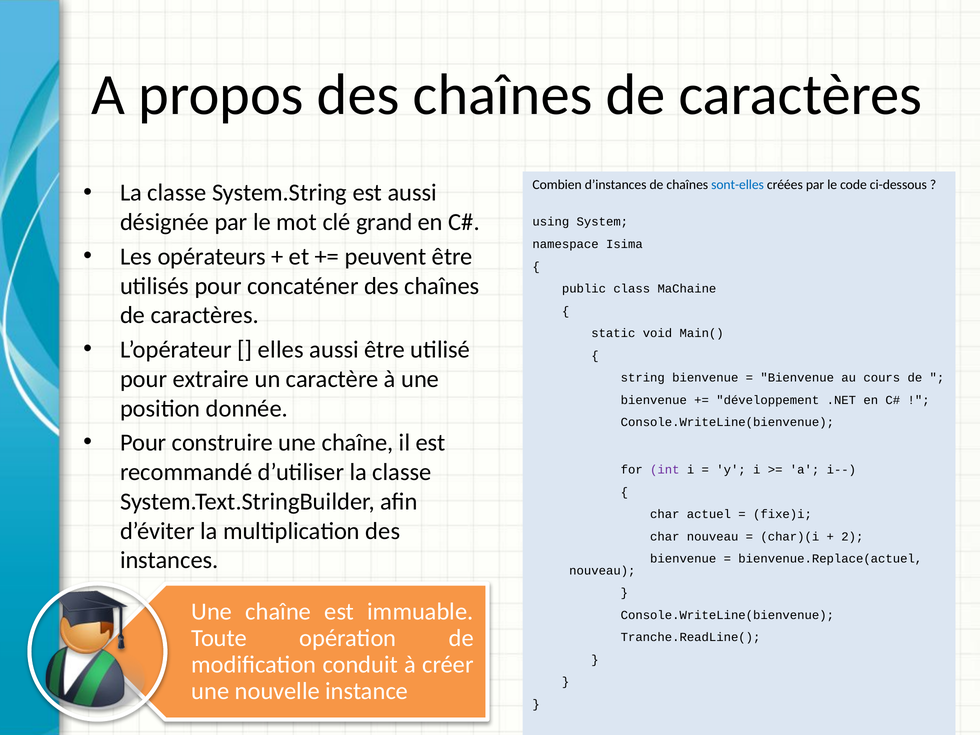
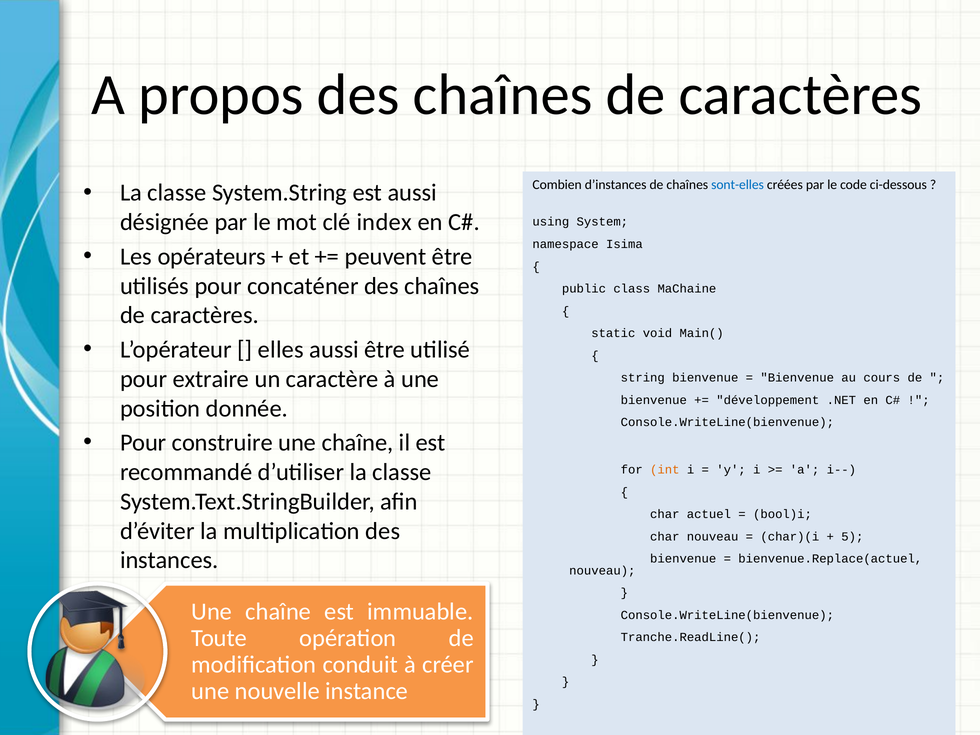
grand: grand -> index (384, 222)
int colour: purple -> orange (665, 470)
fixe)i: fixe)i -> bool)i (782, 514)
2: 2 -> 5 (852, 537)
